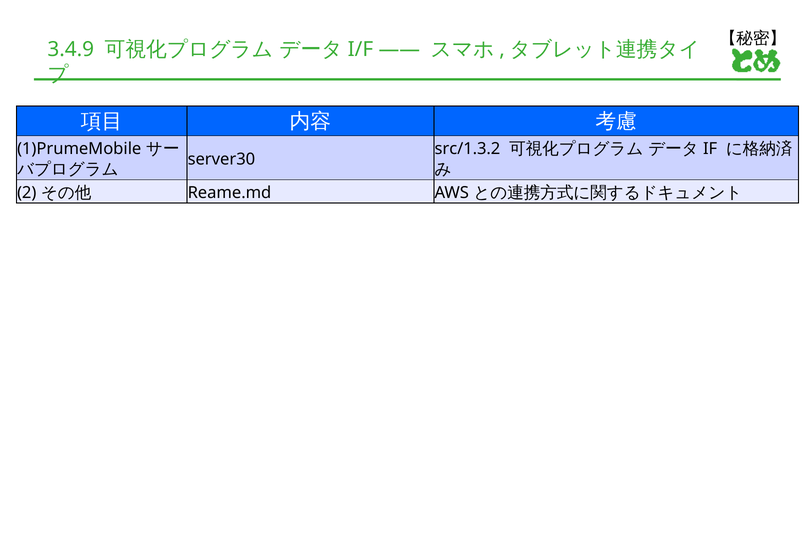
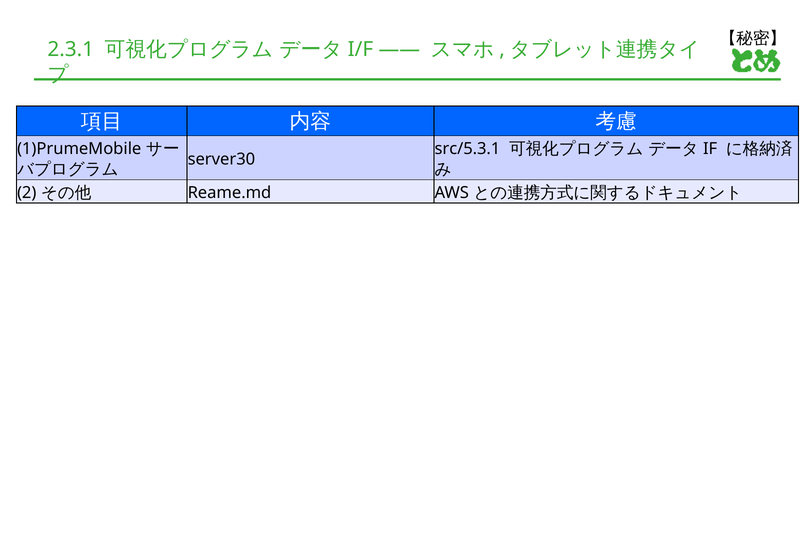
3.4.9: 3.4.9 -> 2.3.1 (71, 50)
src/1.3.2: src/1.3.2 -> src/5.3.1 (467, 149)
